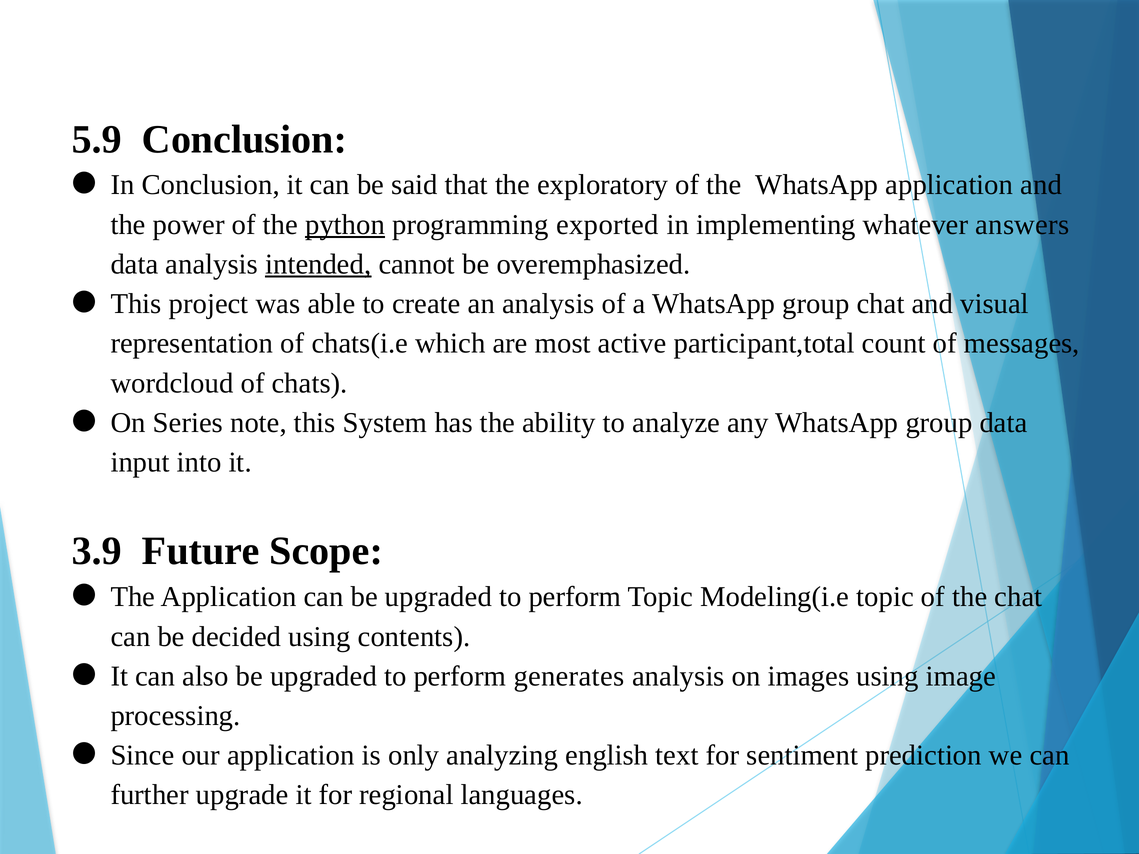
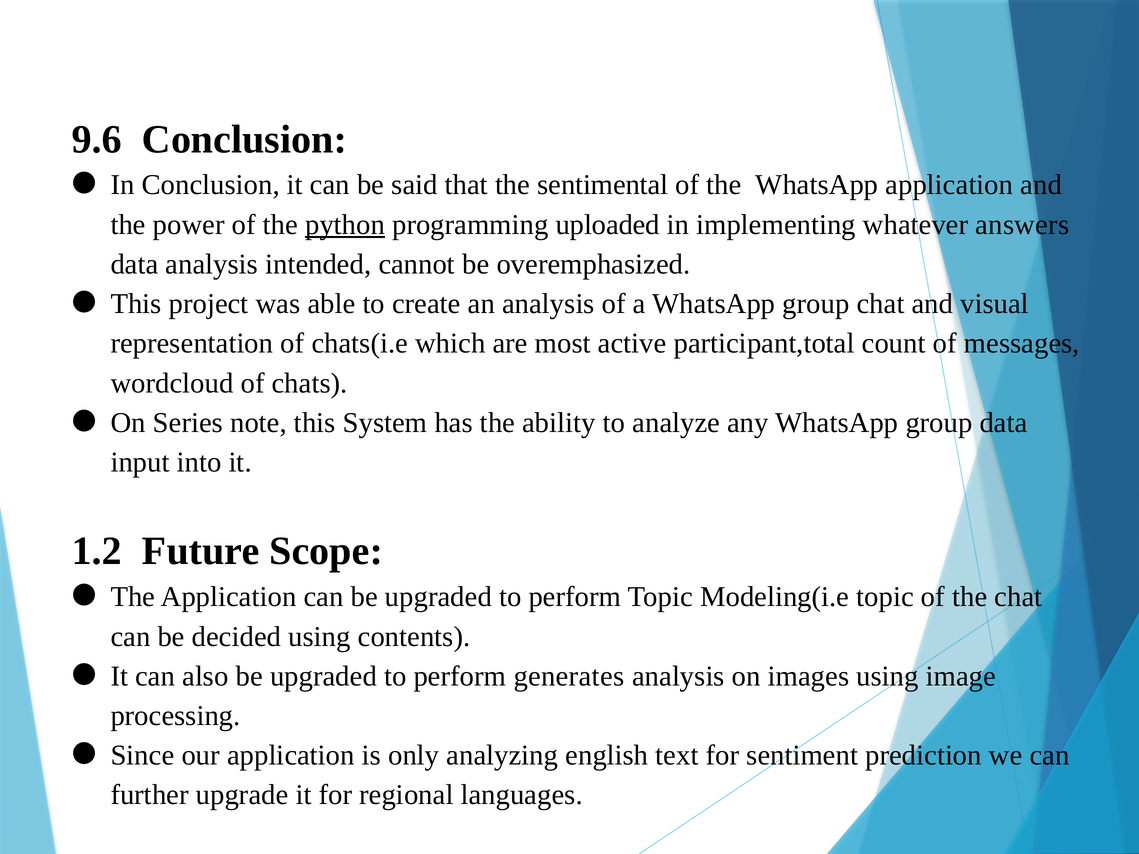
5.9: 5.9 -> 9.6 (97, 139)
exploratory: exploratory -> sentimental (603, 185)
exported: exported -> uploaded (608, 225)
intended underline: present -> none (318, 264)
3.9: 3.9 -> 1.2 (97, 551)
